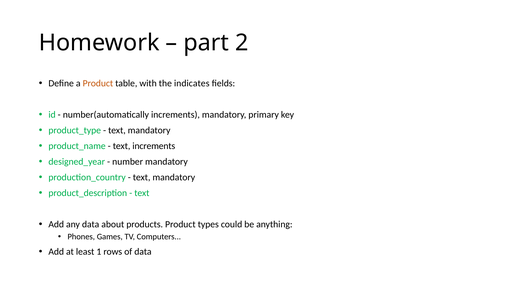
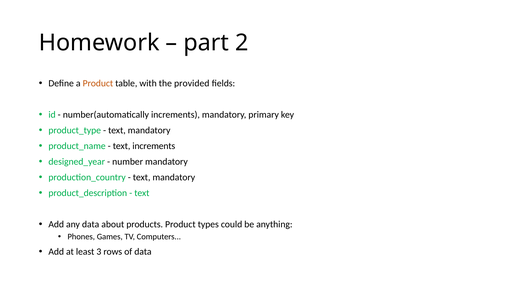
indicates: indicates -> provided (192, 83)
1: 1 -> 3 (99, 252)
